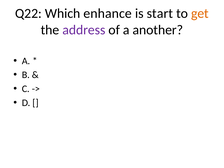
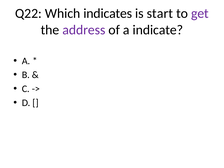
enhance: enhance -> indicates (108, 13)
get colour: orange -> purple (200, 13)
another: another -> indicate (158, 30)
